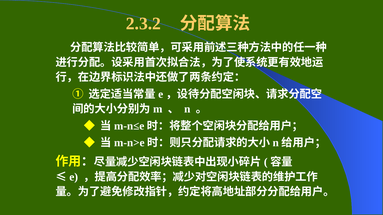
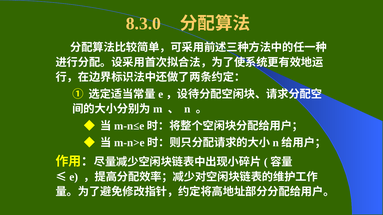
2.3.2: 2.3.2 -> 8.3.0 (143, 24)
